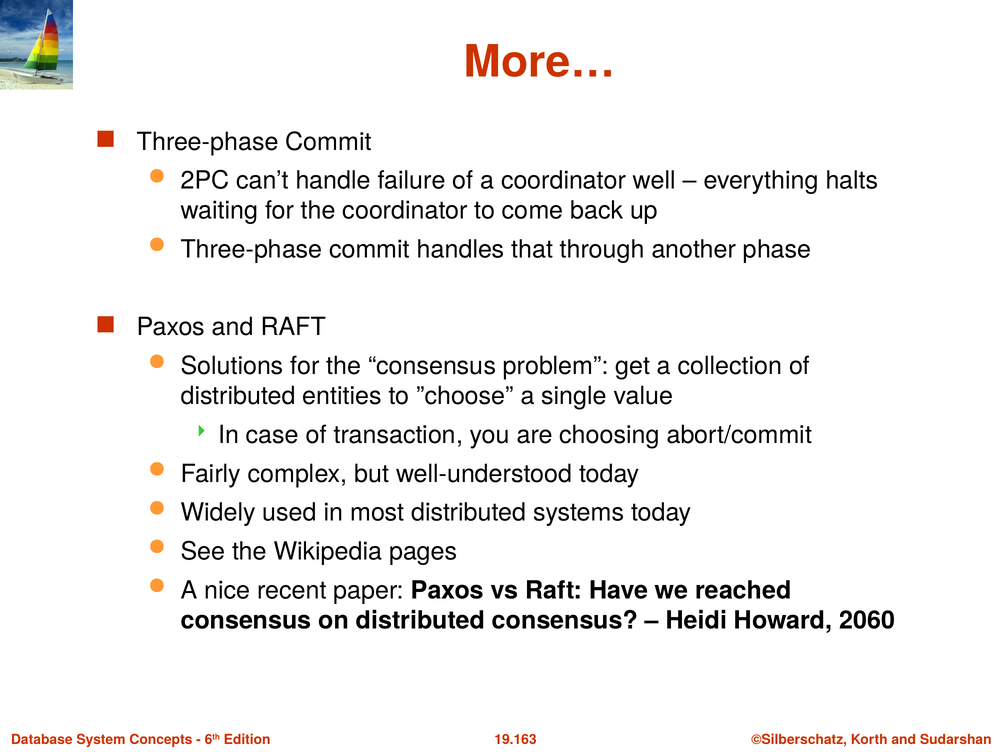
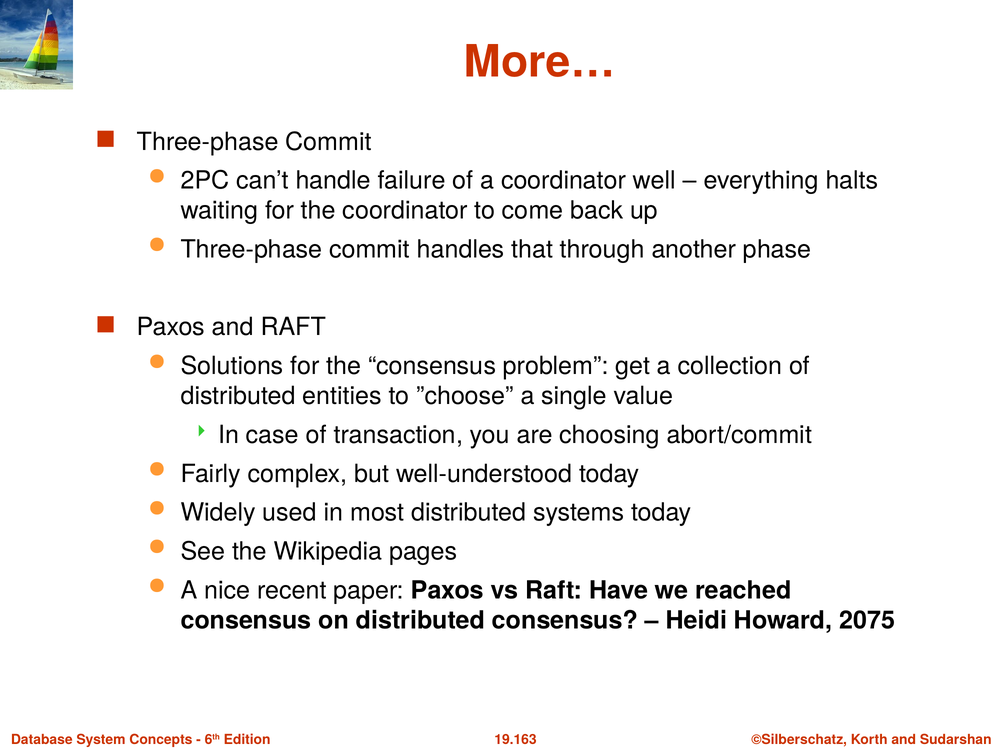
2060: 2060 -> 2075 (867, 620)
